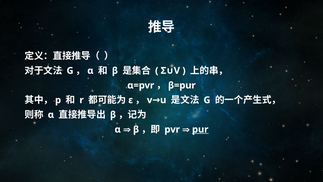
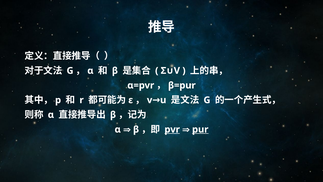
pvr underline: none -> present (172, 129)
